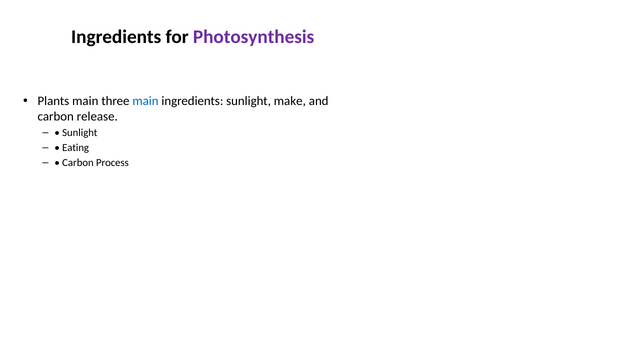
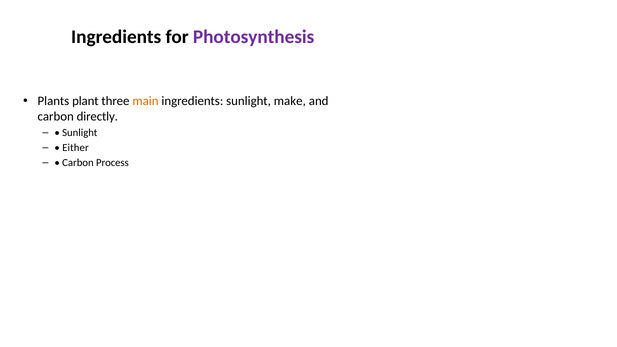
Plants main: main -> plant (85, 101)
main colour: blue -> orange (145, 101)
release: release -> directly (97, 117)
Eating: Eating -> Either (76, 148)
